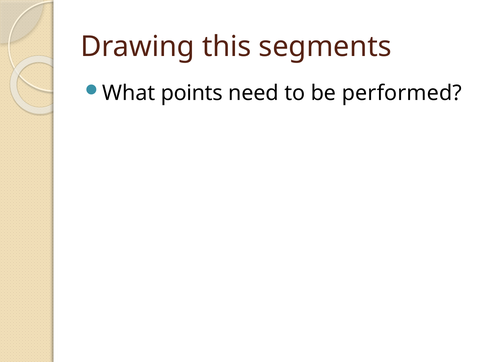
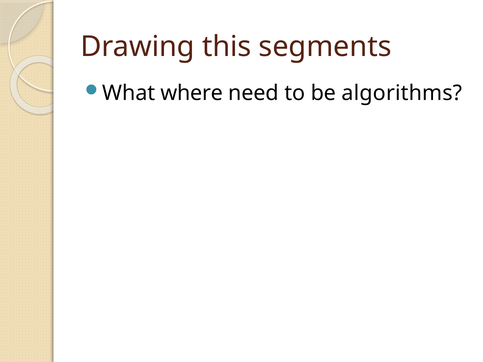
points: points -> where (192, 93)
performed: performed -> algorithms (402, 93)
